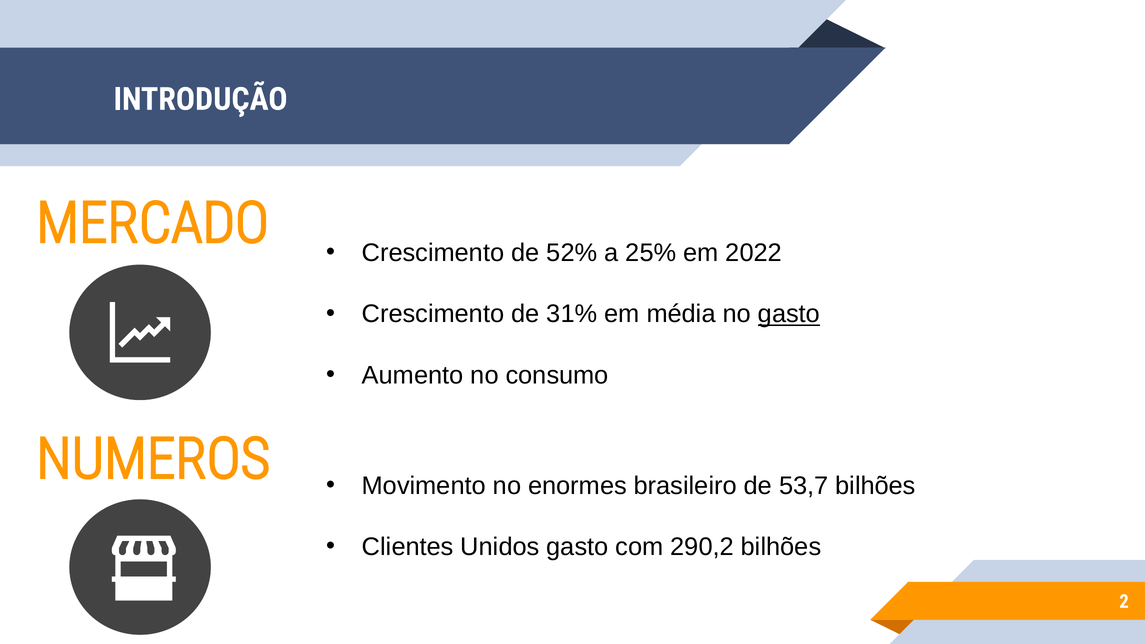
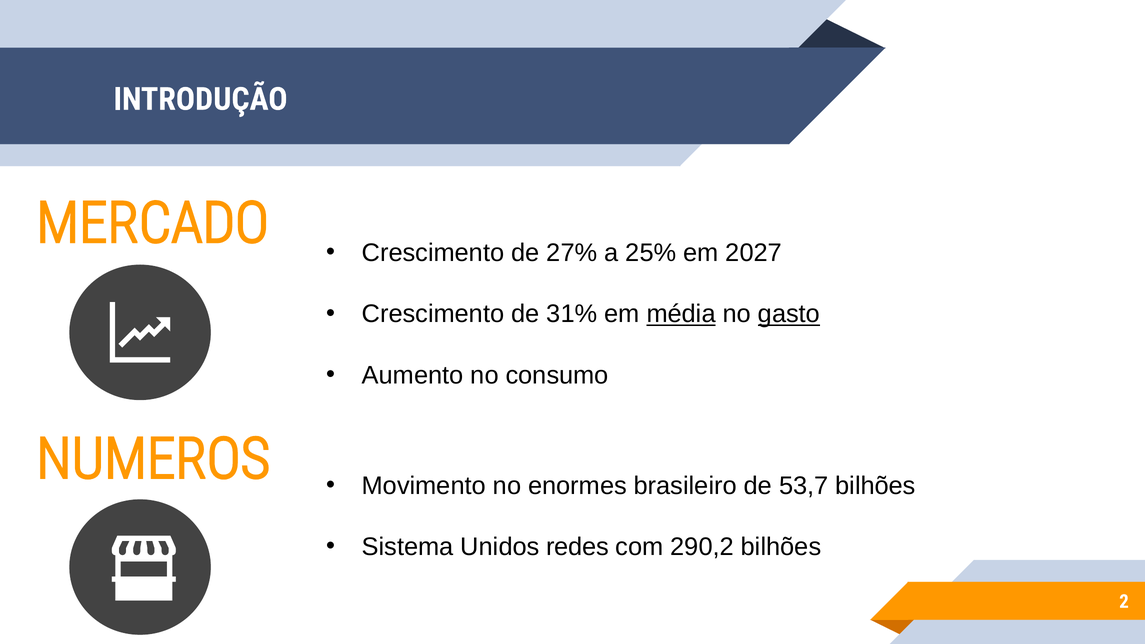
52%: 52% -> 27% (572, 253)
2022: 2022 -> 2027 (754, 253)
média underline: none -> present (681, 314)
Clientes: Clientes -> Sistema (408, 547)
Unidos gasto: gasto -> redes (578, 547)
